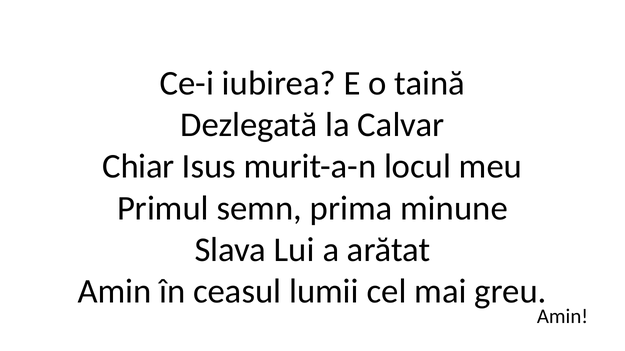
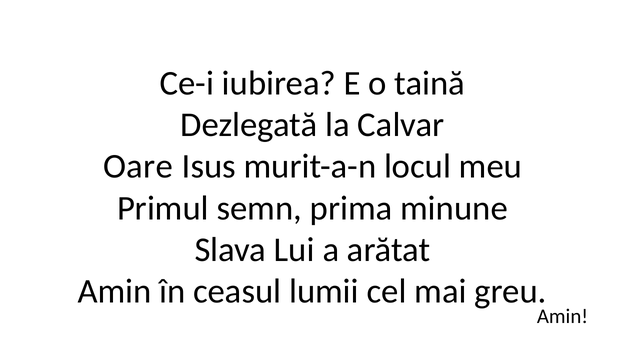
Chiar: Chiar -> Oare (138, 167)
